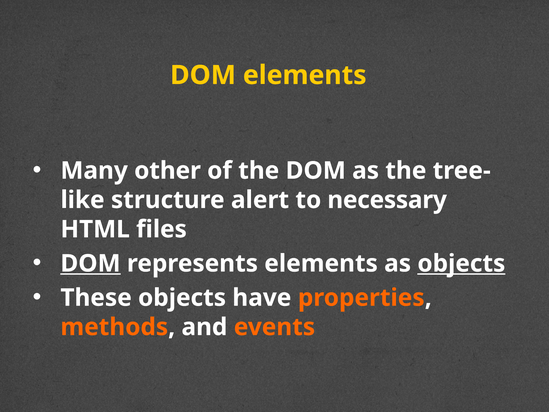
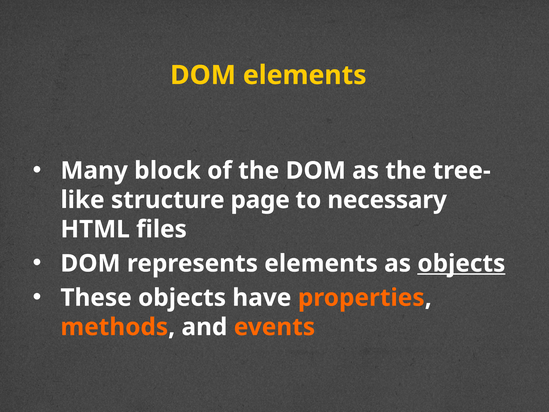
other: other -> block (167, 171)
alert: alert -> page (260, 200)
DOM underline: present -> none (90, 263)
